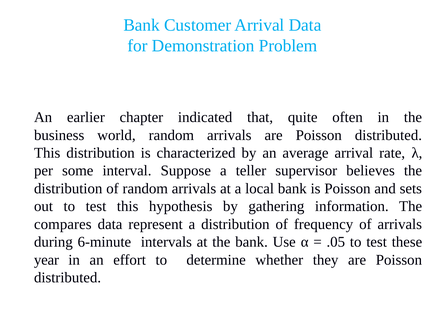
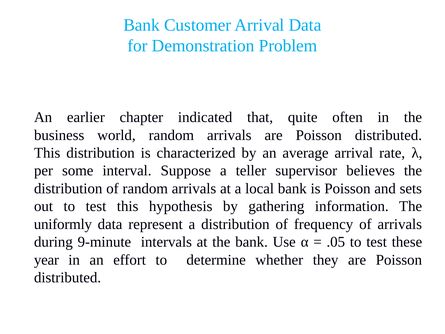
compares: compares -> uniformly (63, 224)
6-minute: 6-minute -> 9-minute (104, 242)
